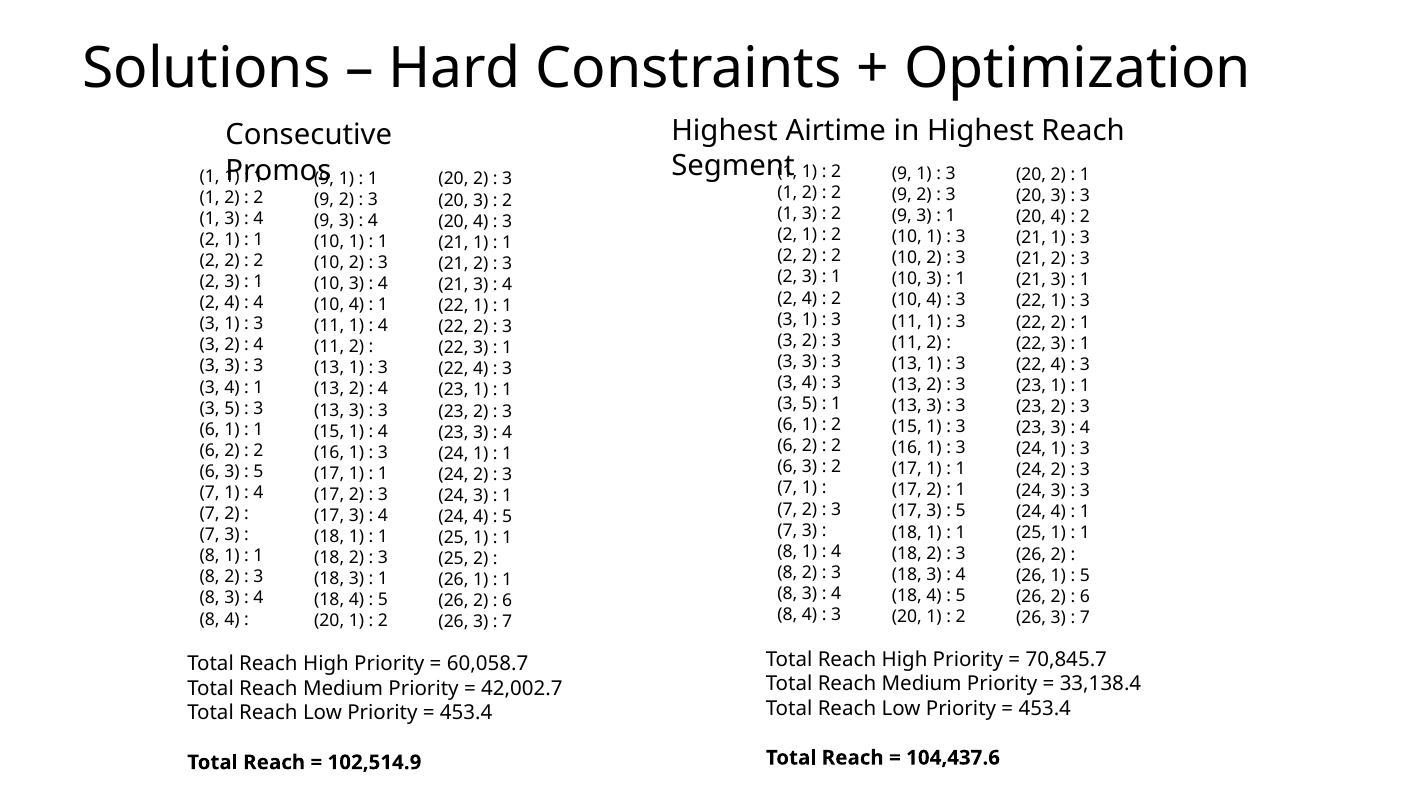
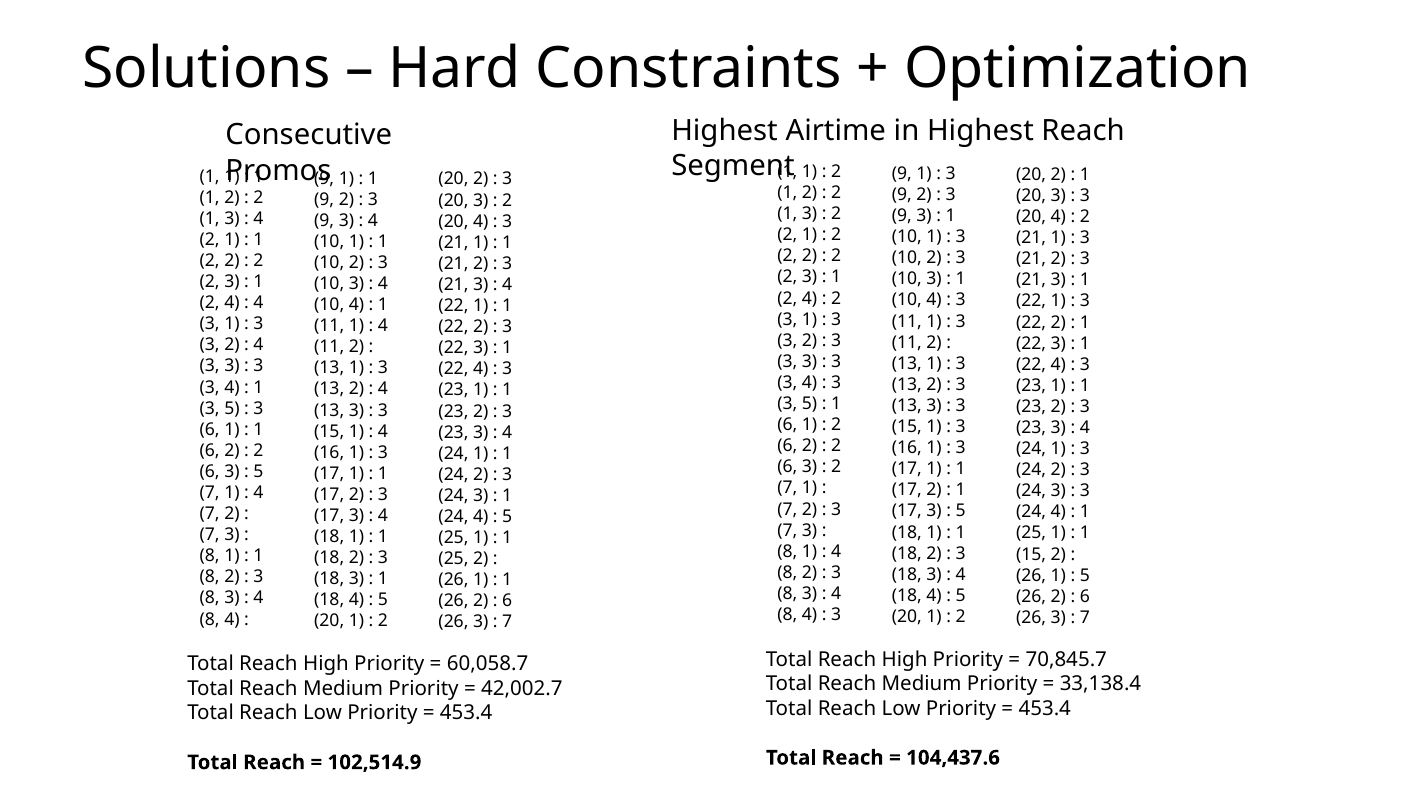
26: 26 -> 15 (1031, 554)
